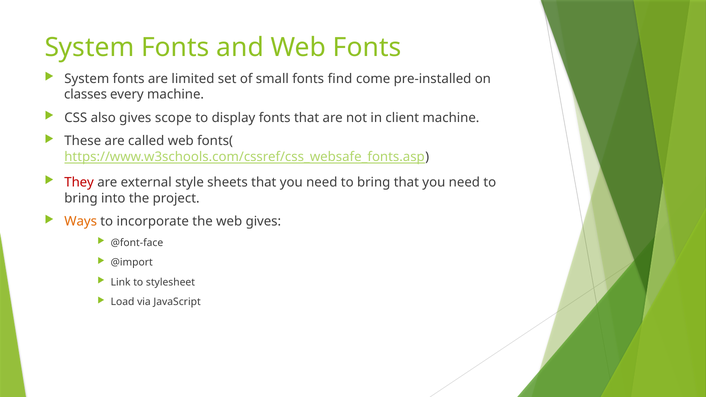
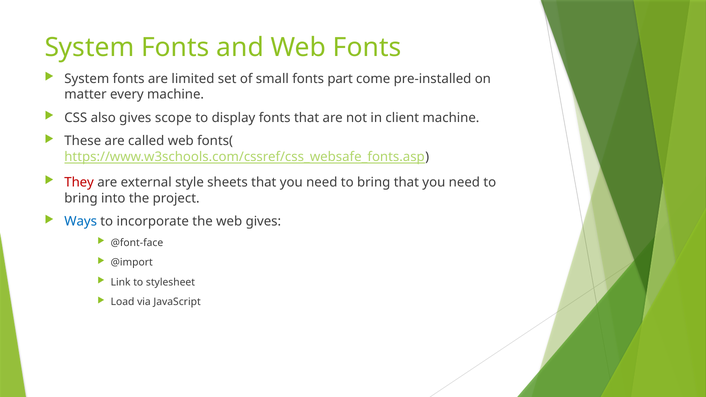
find: find -> part (340, 79)
classes: classes -> matter (86, 95)
Ways colour: orange -> blue (81, 222)
